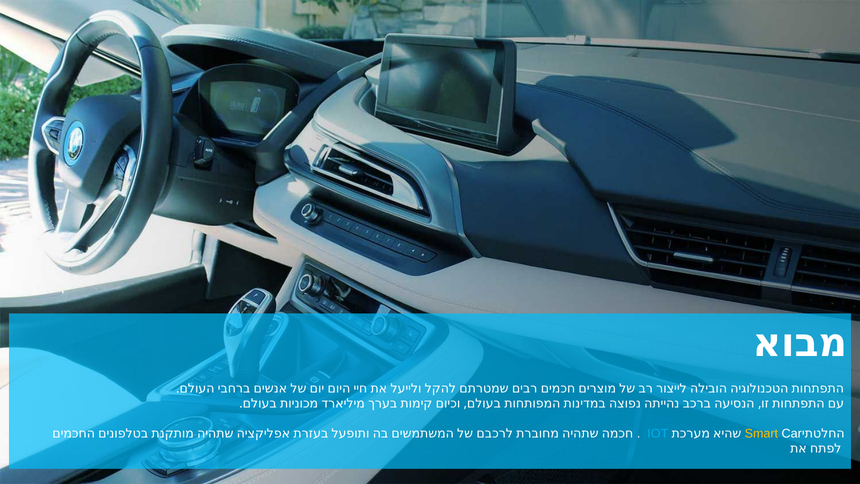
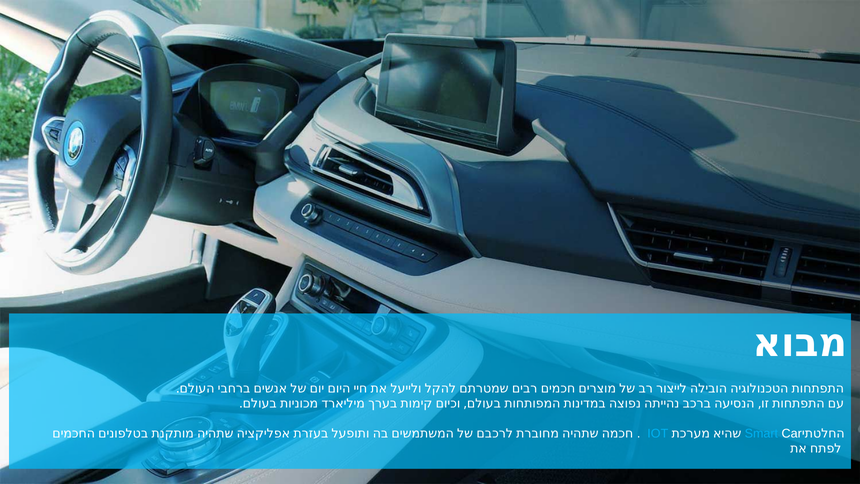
Smart colour: yellow -> light blue (761, 434)
